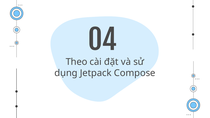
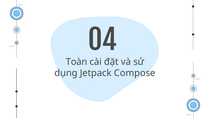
Theo: Theo -> Toàn (77, 62)
